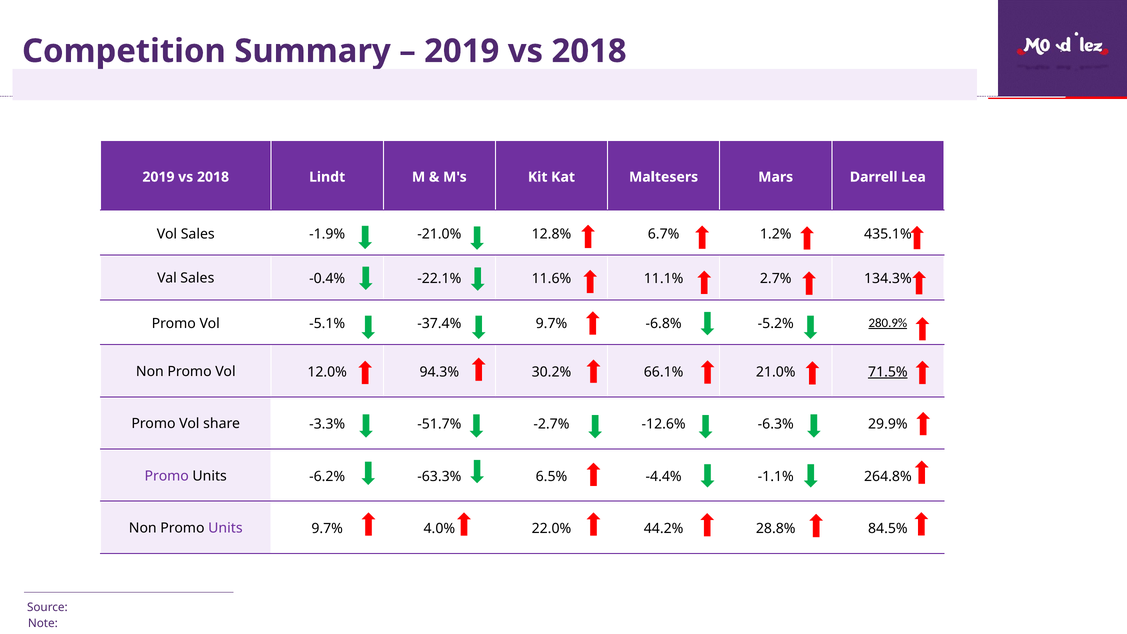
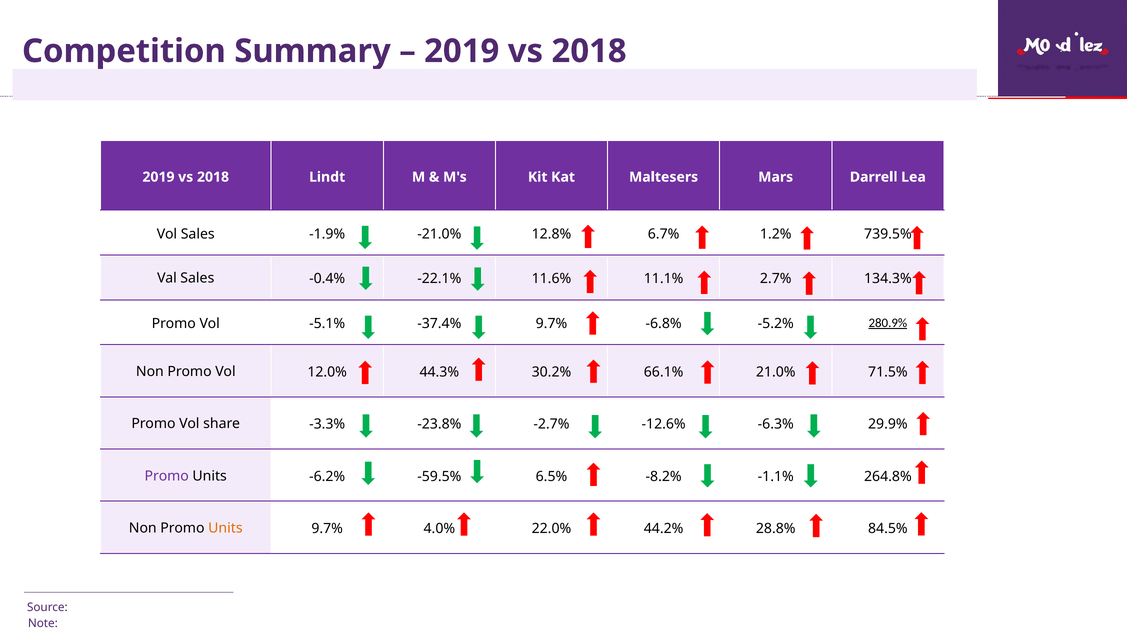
435.1%: 435.1% -> 739.5% (888, 234)
94.3%: 94.3% -> 44.3% (439, 372)
71.5% underline: present -> none (888, 372)
-51.7%: -51.7% -> -23.8% (439, 424)
-63.3%: -63.3% -> -59.5% (439, 476)
-4.4%: -4.4% -> -8.2% (664, 476)
Units colour: purple -> orange (225, 528)
